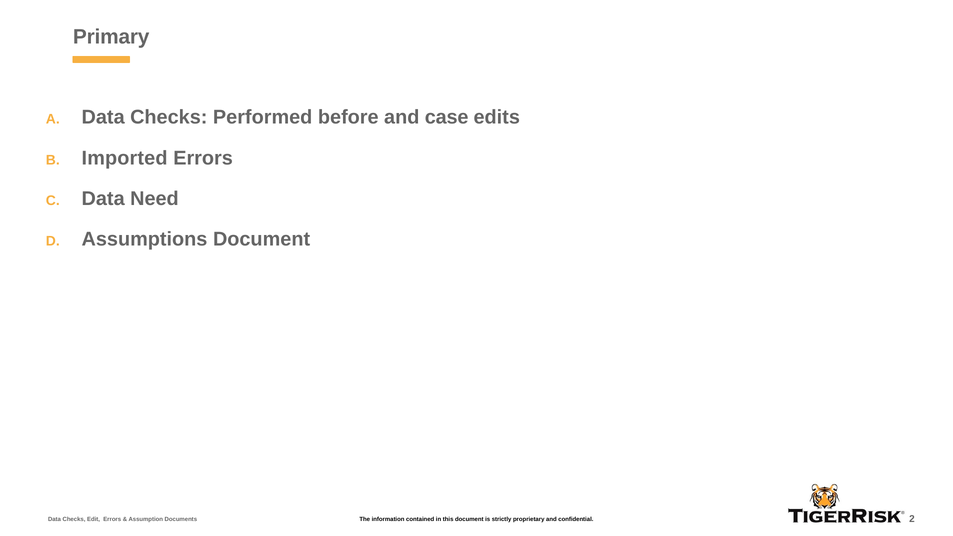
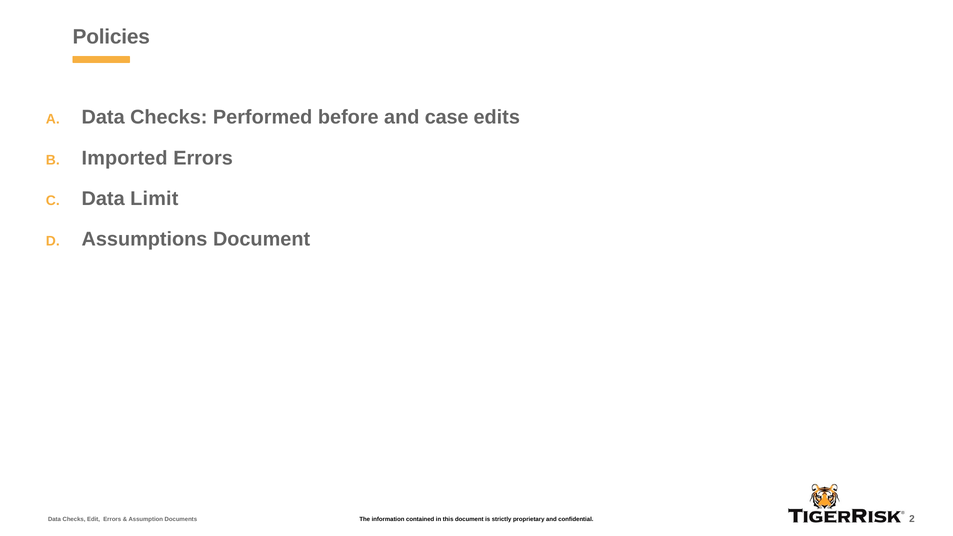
Primary: Primary -> Policies (111, 37)
Need: Need -> Limit (154, 199)
